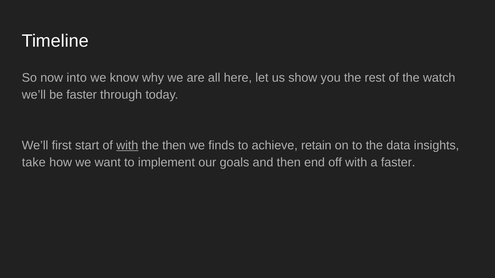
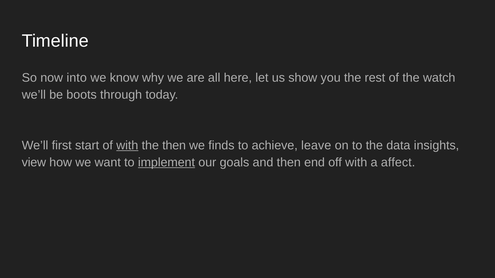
be faster: faster -> boots (82, 95)
retain: retain -> leave (316, 146)
take: take -> view (34, 163)
implement underline: none -> present (166, 163)
a faster: faster -> affect (398, 163)
